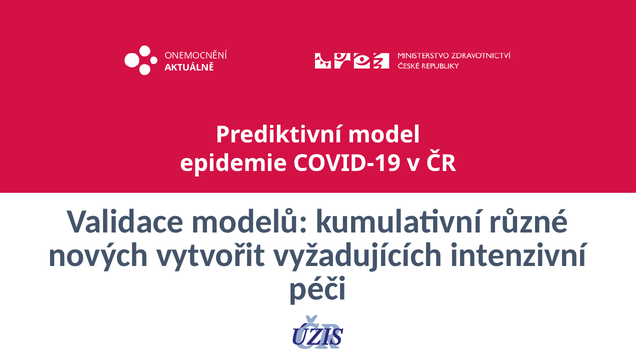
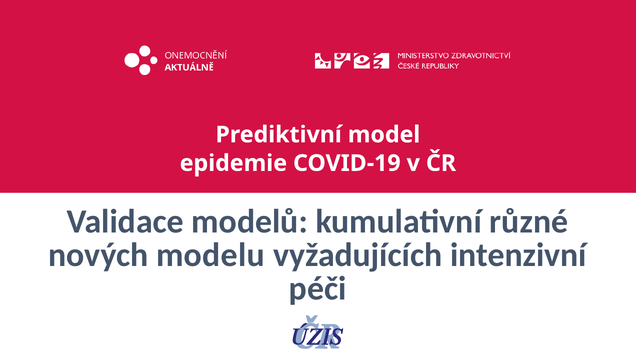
vytvořit: vytvořit -> modelu (211, 255)
